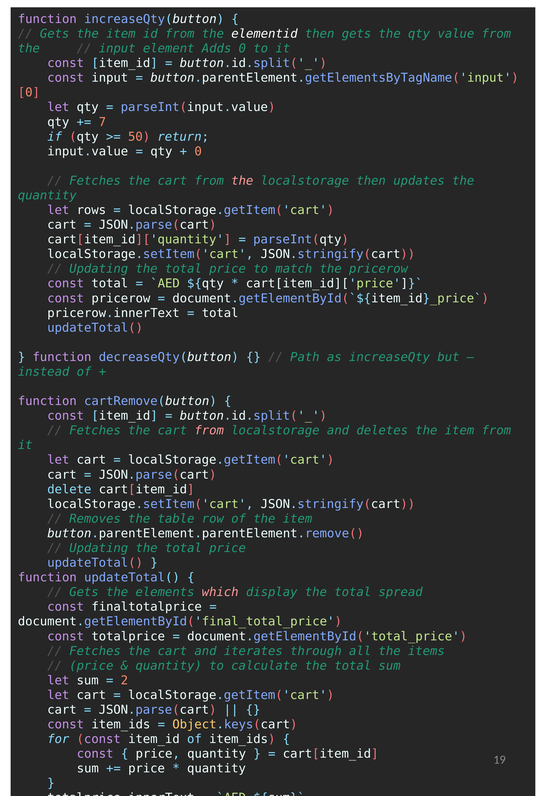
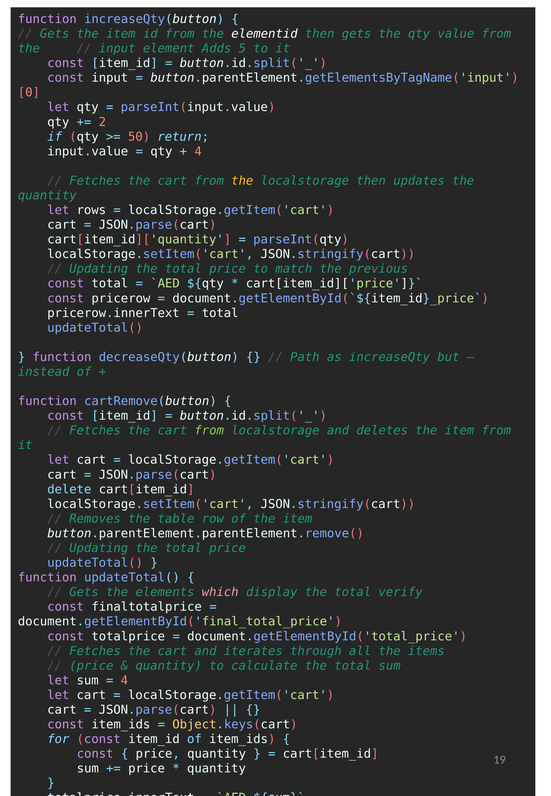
Adds 0: 0 -> 5 (242, 48)
7: 7 -> 2 (102, 122)
0: 0 -> 4 (198, 151)
the colour: pink -> yellow (242, 181)
the pricerow: pricerow -> previous (378, 269)
from colour: pink -> light green (209, 431)
spread: spread -> verify (401, 592)
2: 2 -> 4 (124, 680)
